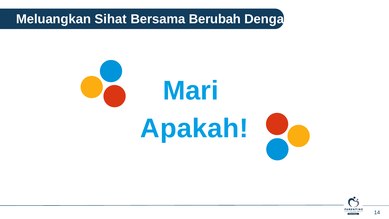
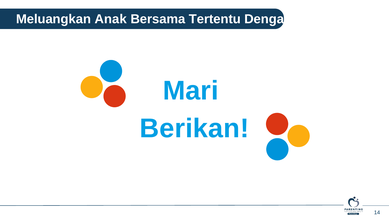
Meluangkan Sihat: Sihat -> Anak (111, 19)
Berubah: Berubah -> Tertentu (215, 19)
Apakah: Apakah -> Berikan (194, 128)
